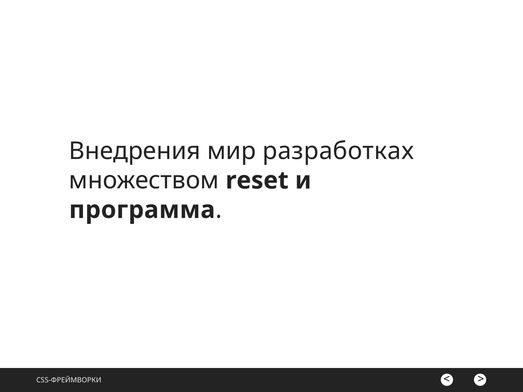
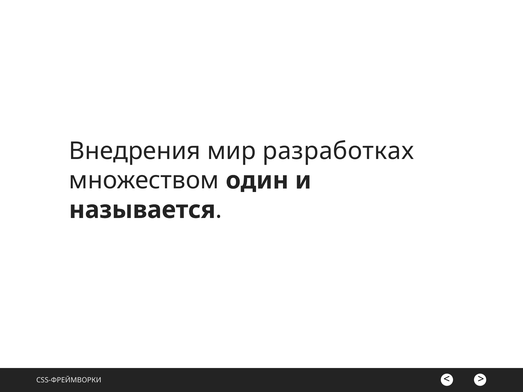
reset: reset -> один (257, 181)
программа: программа -> называется (142, 210)
